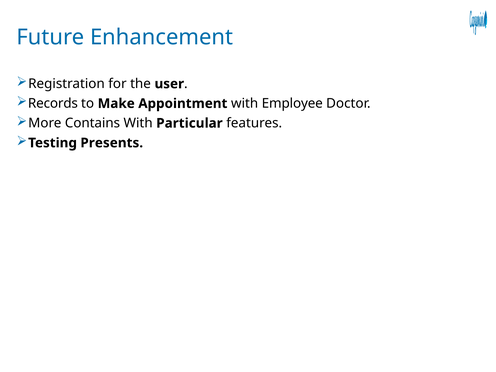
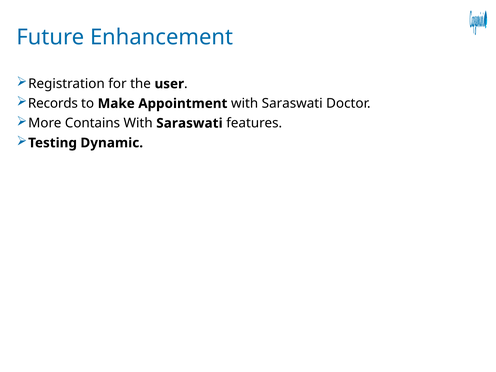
Appointment with Employee: Employee -> Saraswati (292, 104)
Particular: Particular -> Saraswati (189, 123)
Presents: Presents -> Dynamic (112, 143)
